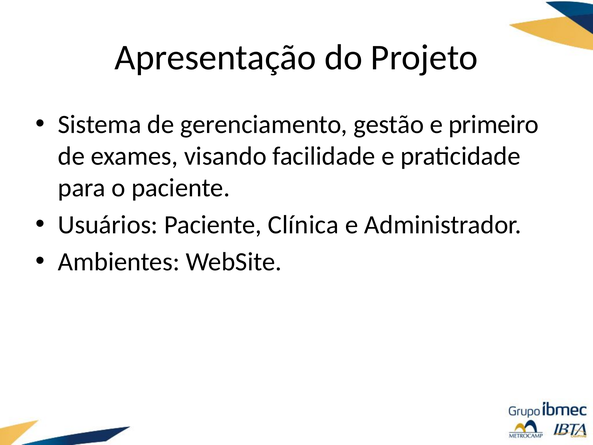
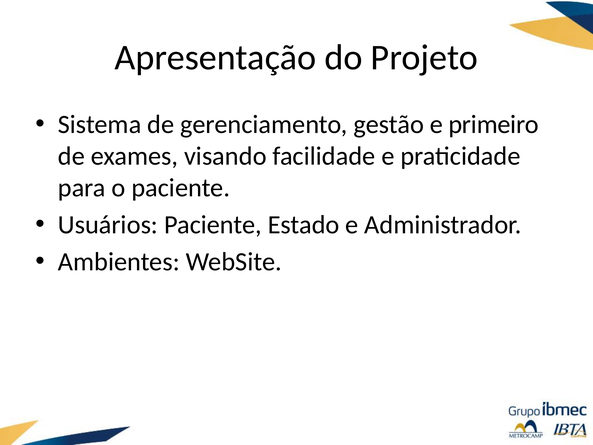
Clínica: Clínica -> Estado (304, 225)
